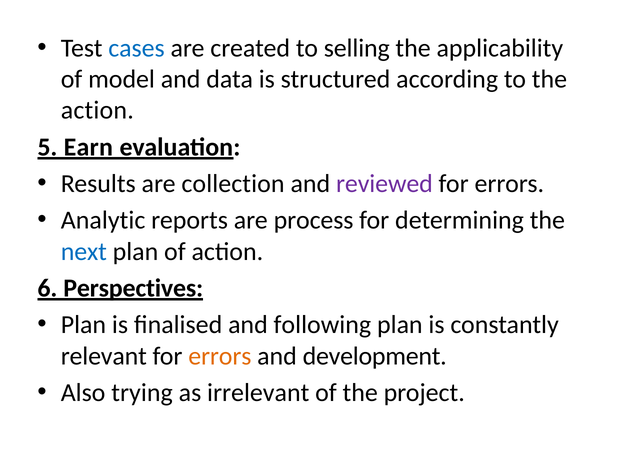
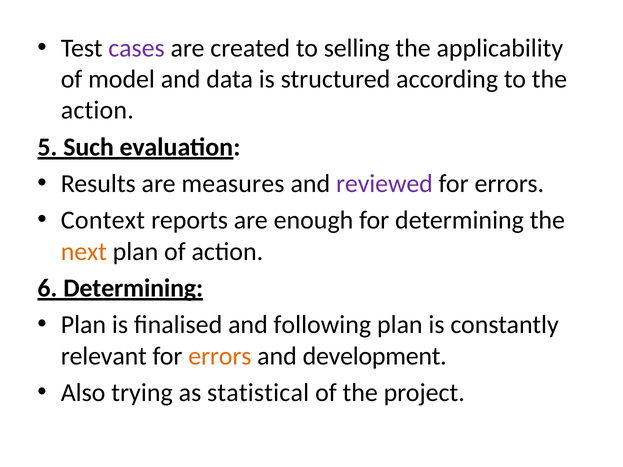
cases colour: blue -> purple (137, 48)
Earn: Earn -> Such (89, 147)
collection: collection -> measures (233, 184)
Analytic: Analytic -> Context (103, 220)
process: process -> enough (313, 220)
next colour: blue -> orange (84, 252)
6 Perspectives: Perspectives -> Determining (133, 288)
irrelevant: irrelevant -> statistical (258, 393)
